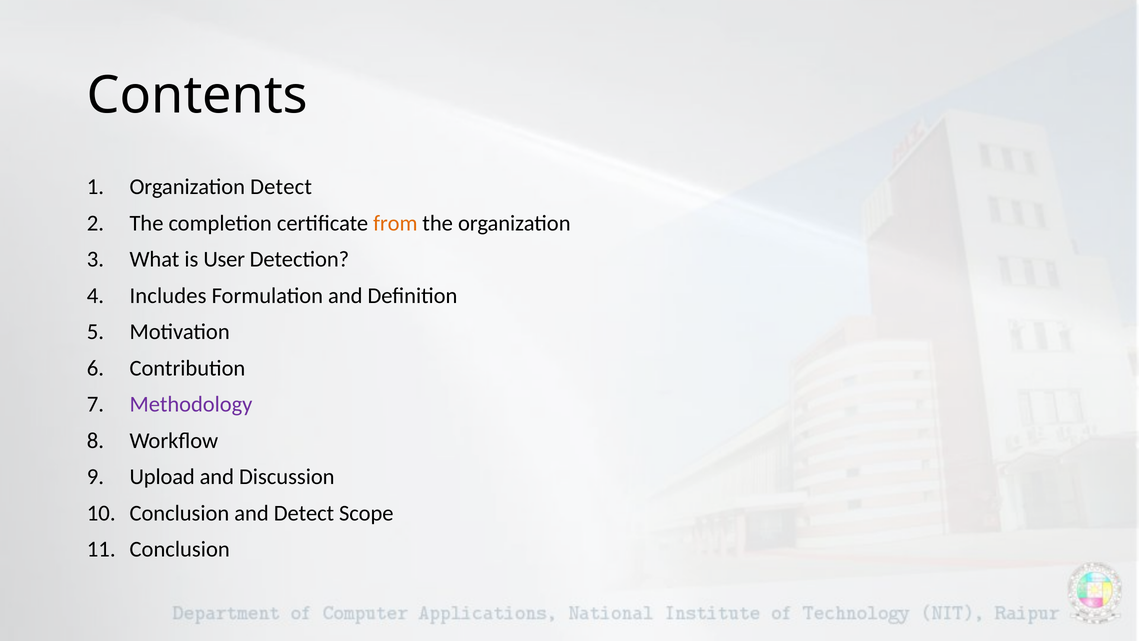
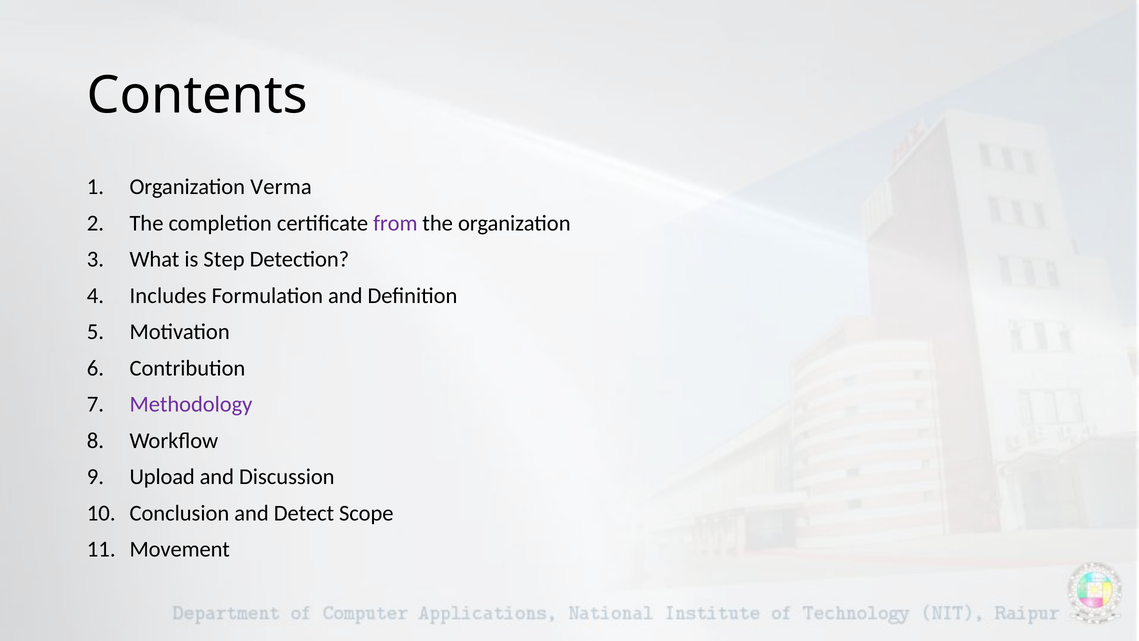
Organization Detect: Detect -> Verma (281, 187)
from colour: orange -> purple (395, 223)
User: User -> Step (224, 259)
Conclusion: Conclusion -> Movement (180, 549)
